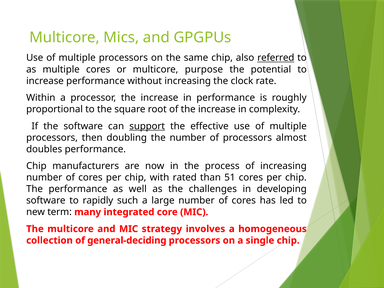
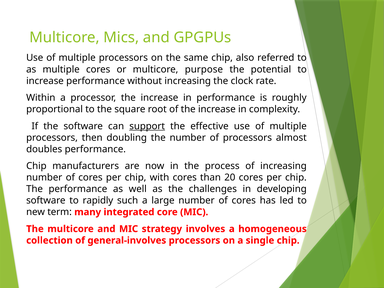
referred underline: present -> none (276, 58)
with rated: rated -> cores (185, 178)
51: 51 -> 20 (230, 178)
general-deciding: general-deciding -> general-involves (127, 240)
